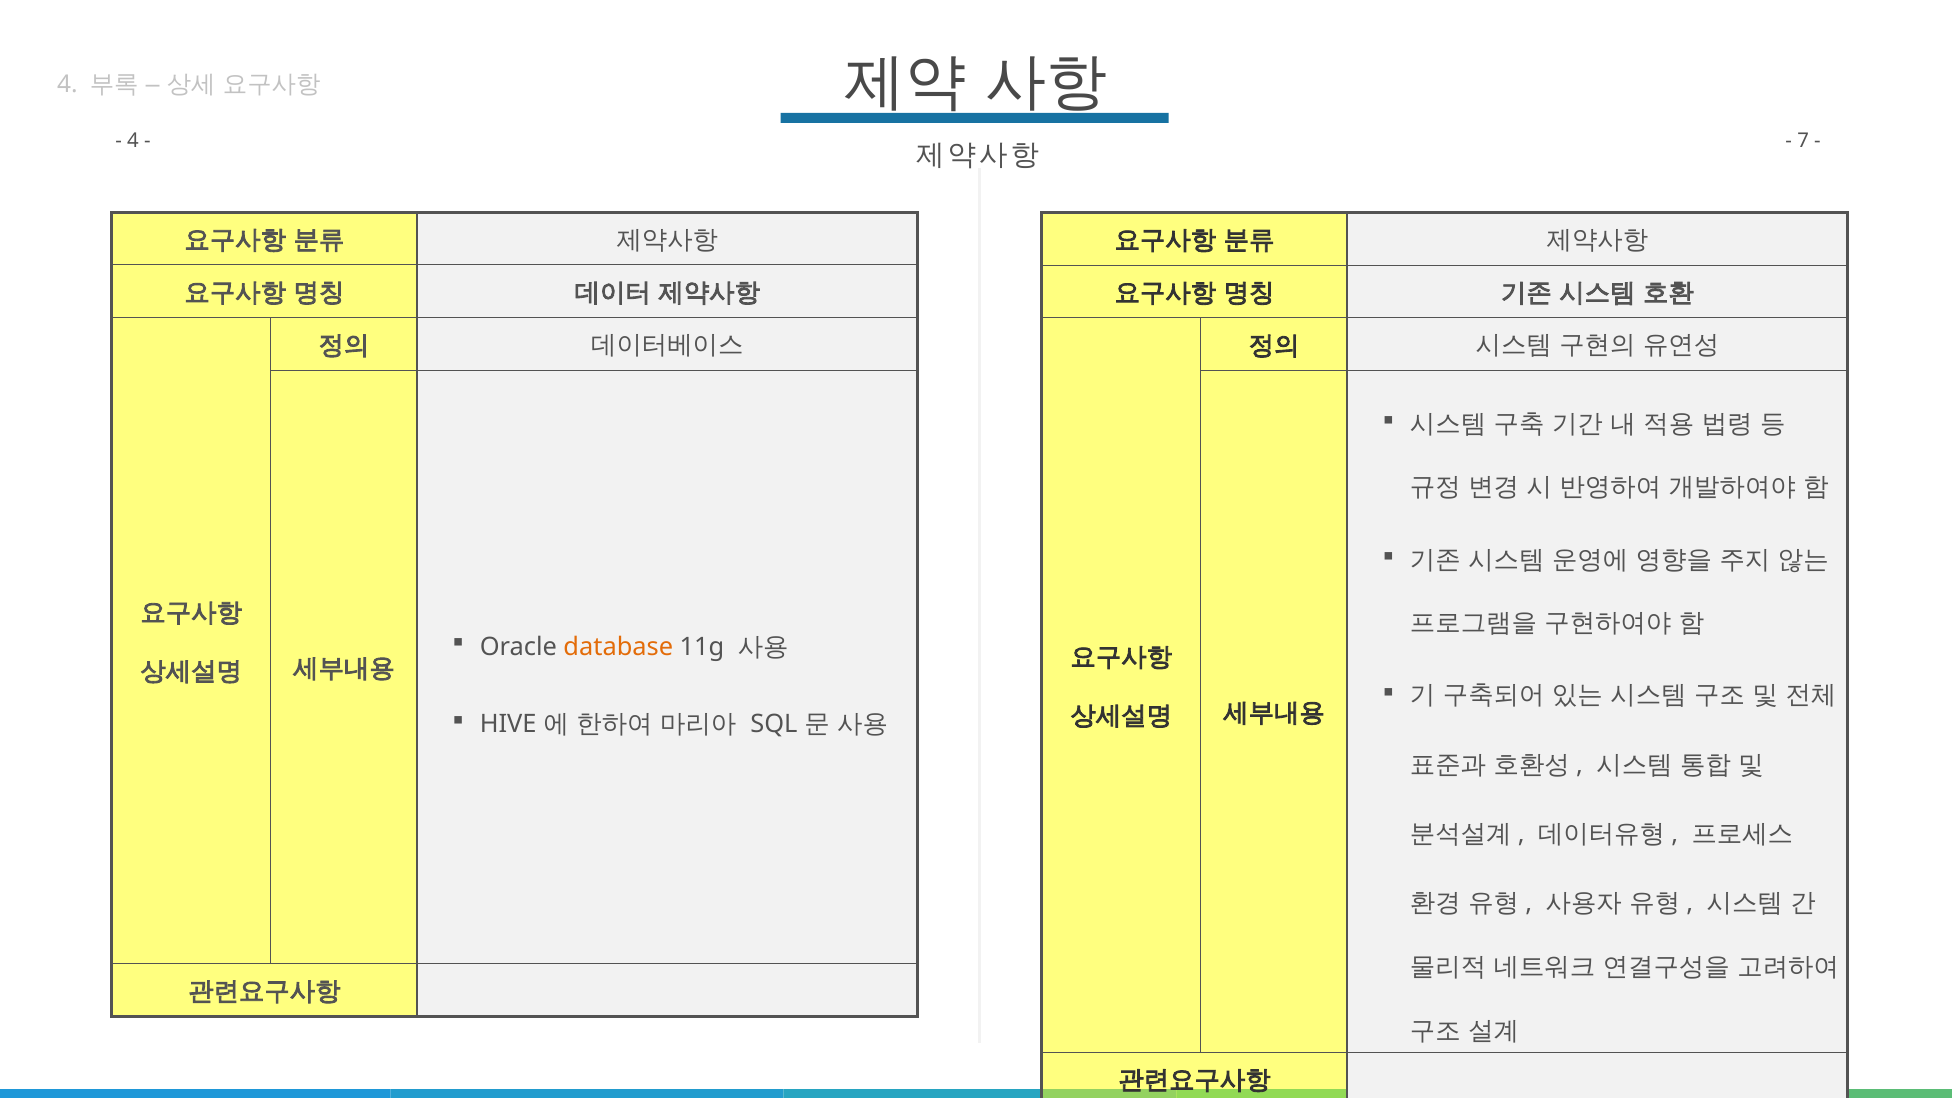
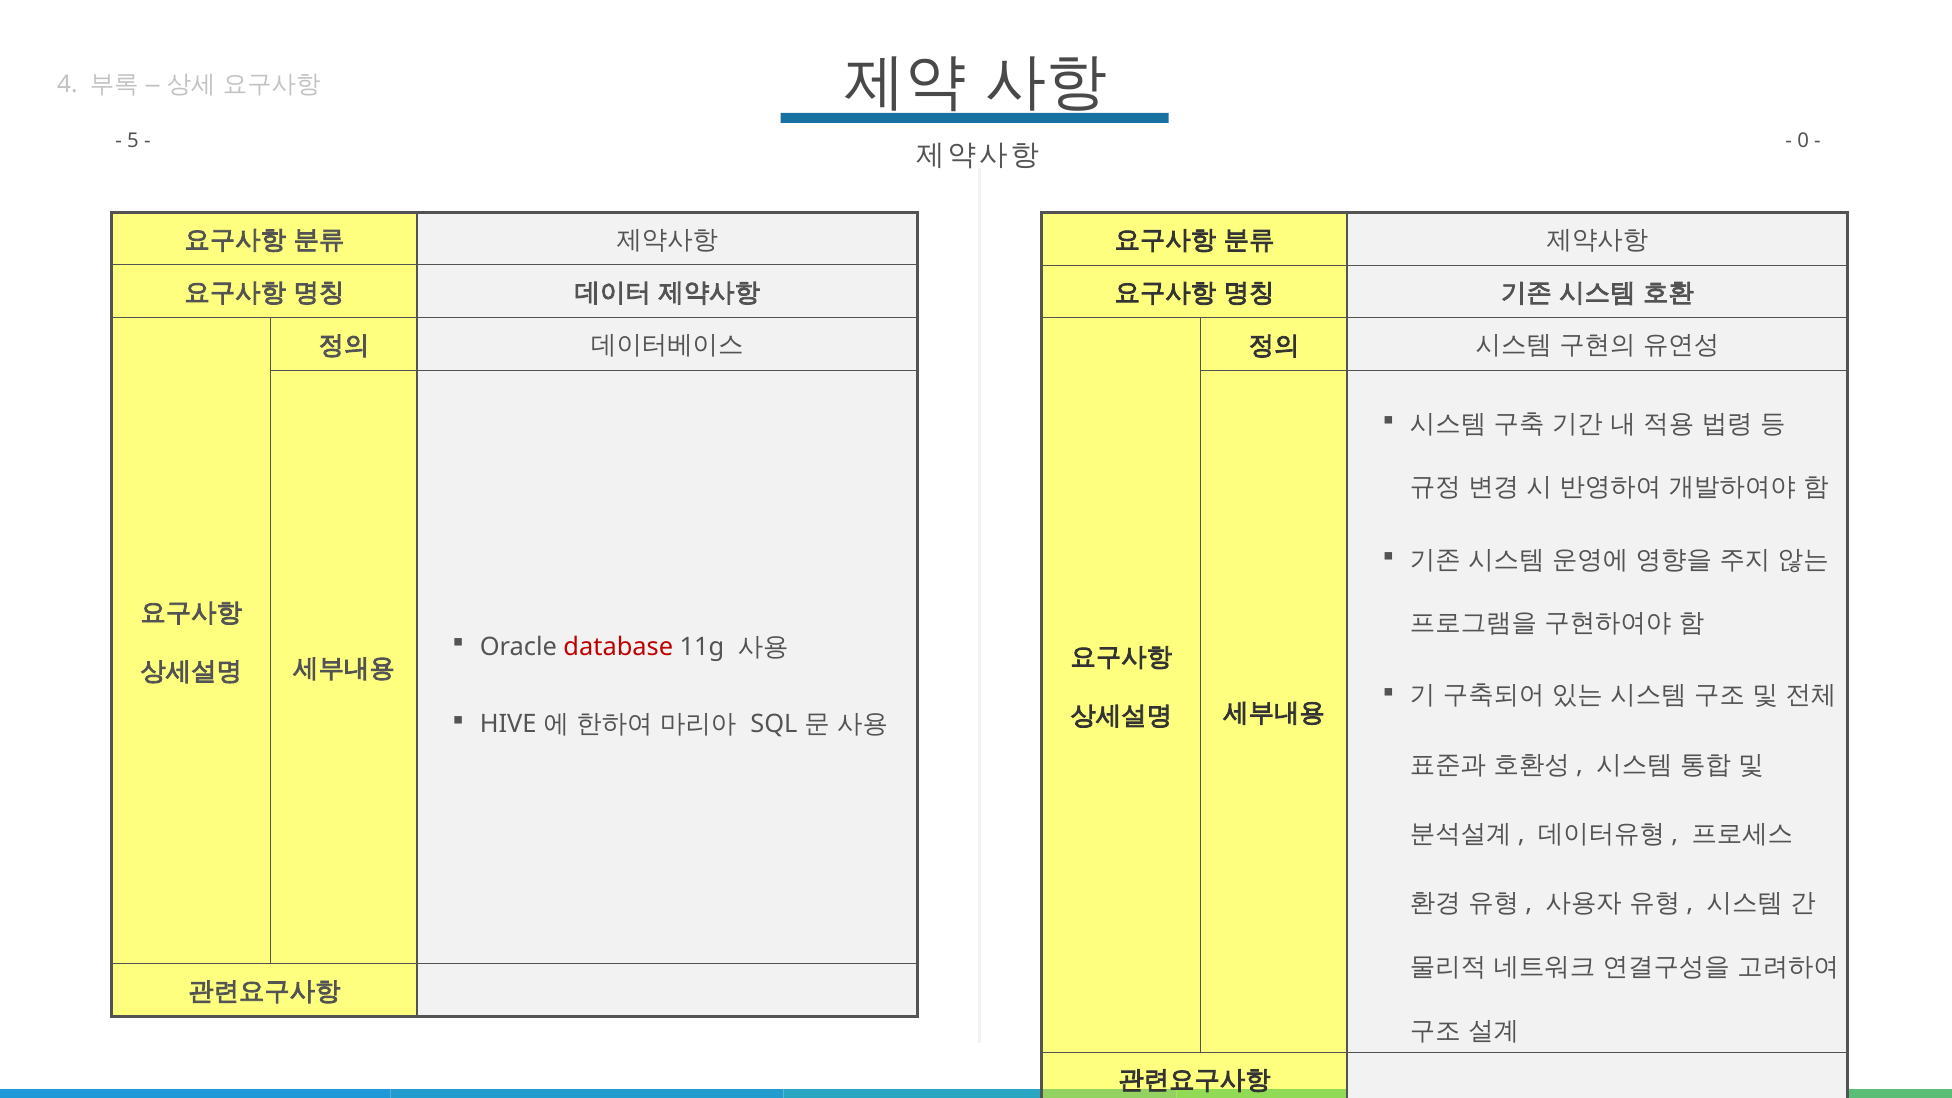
4: 4 -> 5 (133, 140)
7: 7 -> 0 (1803, 140)
database colour: orange -> red (618, 647)
